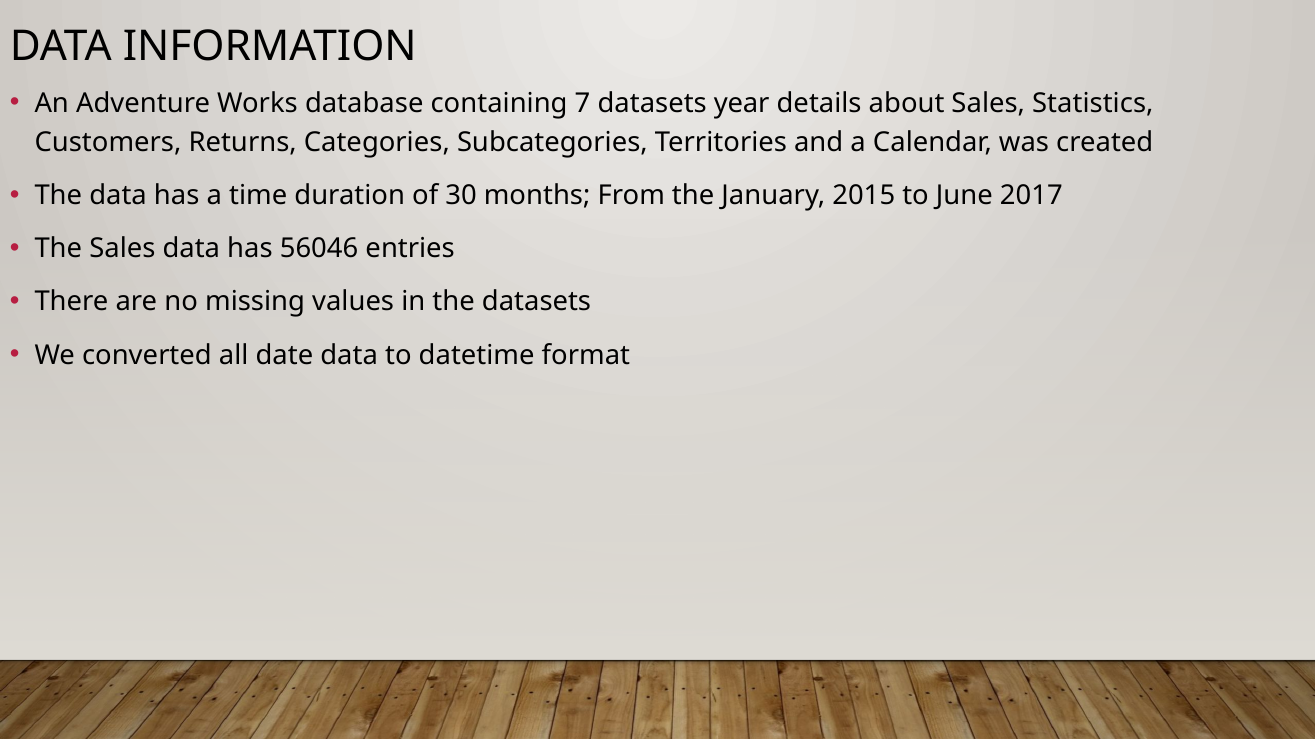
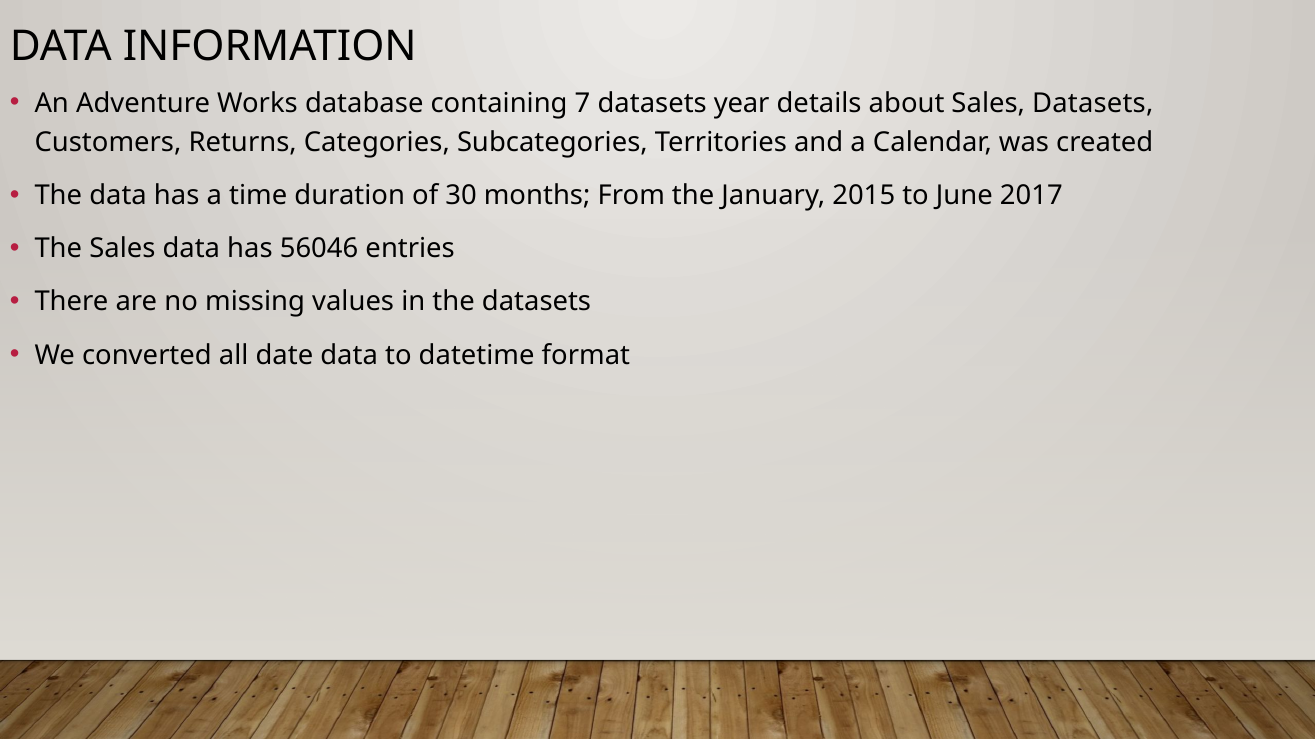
Sales Statistics: Statistics -> Datasets (1093, 103)
